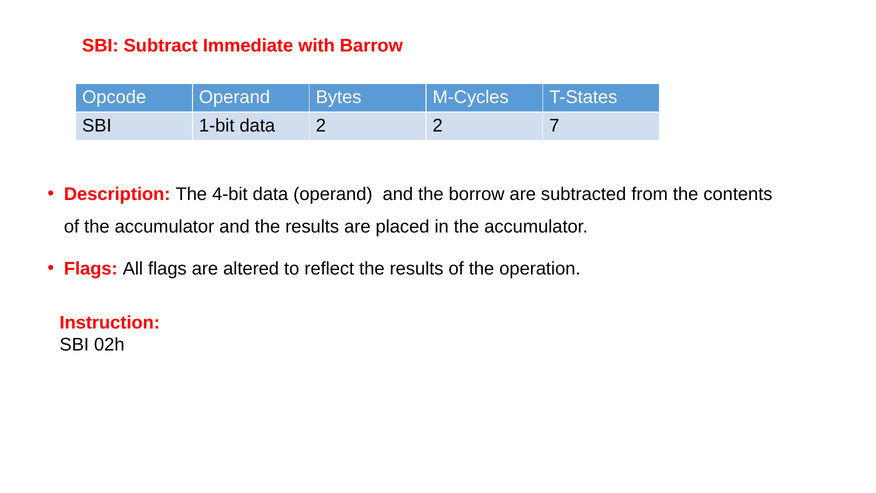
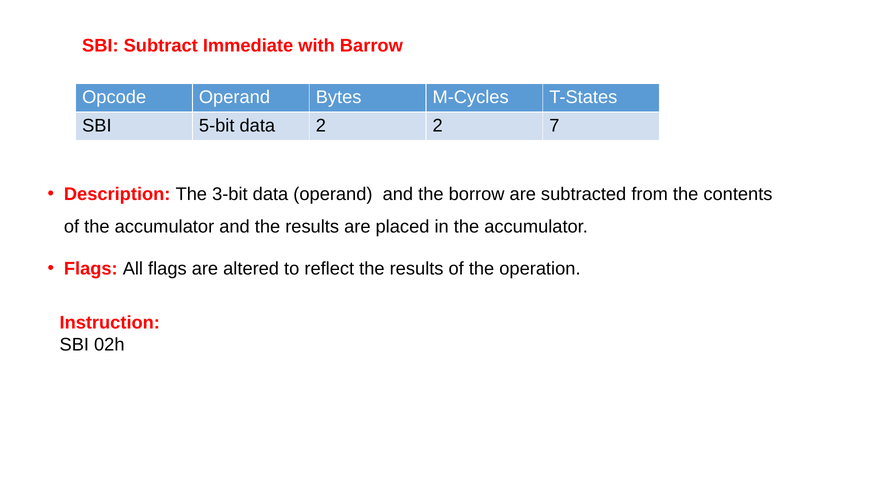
1-bit: 1-bit -> 5-bit (217, 126)
4-bit: 4-bit -> 3-bit (230, 194)
